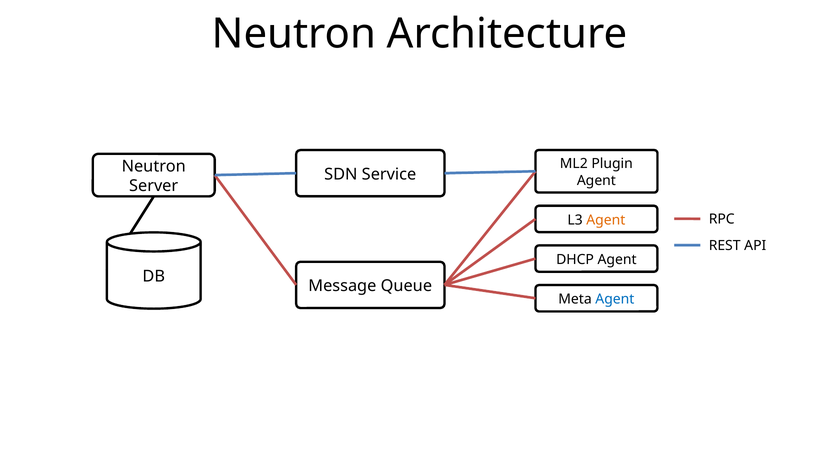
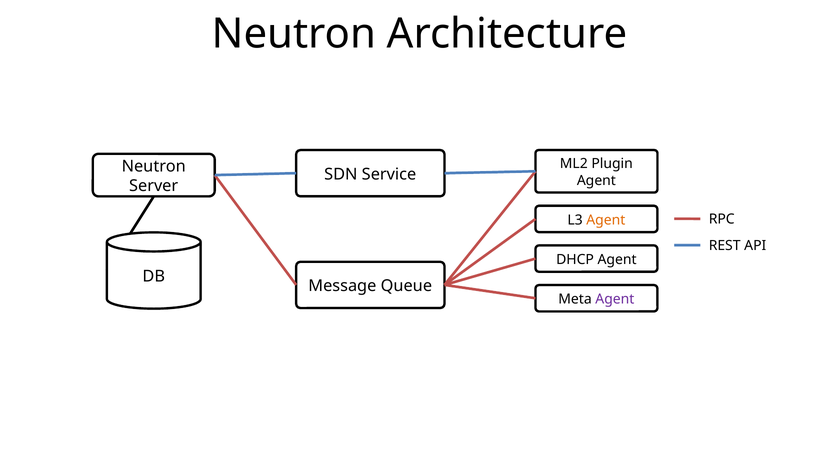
Agent colour: blue -> purple (615, 299)
